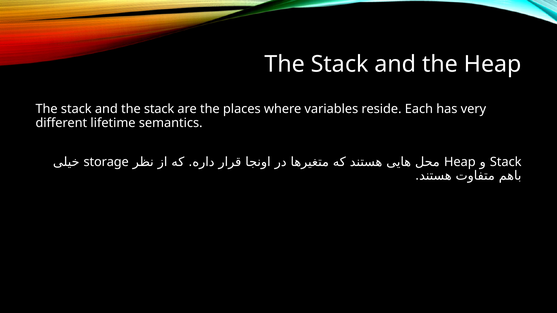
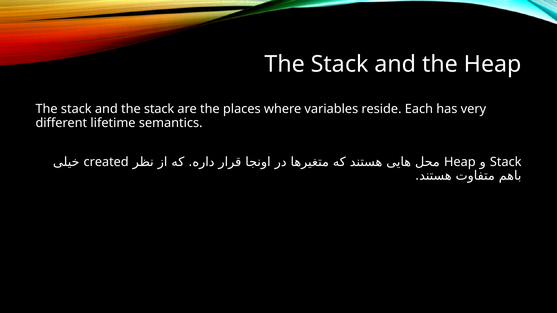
storage: storage -> created (106, 162)
